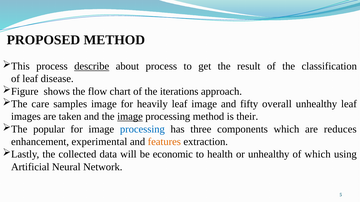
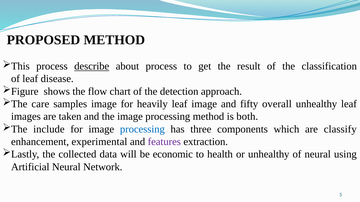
iterations: iterations -> detection (179, 92)
image underline: present -> none (130, 117)
their: their -> both (247, 117)
popular: popular -> include (49, 129)
reduces: reduces -> classify (340, 129)
features colour: orange -> purple (164, 142)
of which: which -> neural (318, 155)
